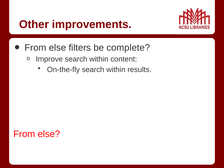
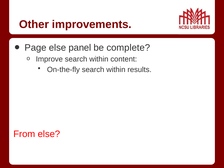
From: From -> Page (36, 48)
filters: filters -> panel (80, 48)
